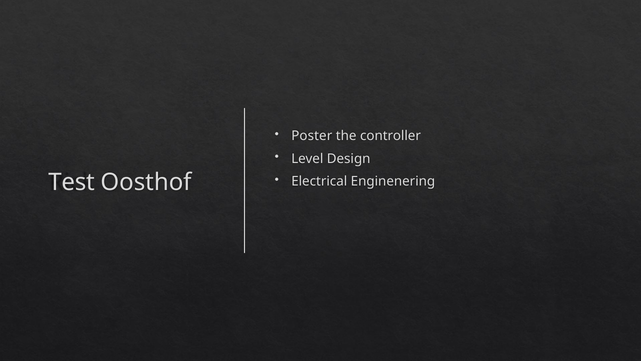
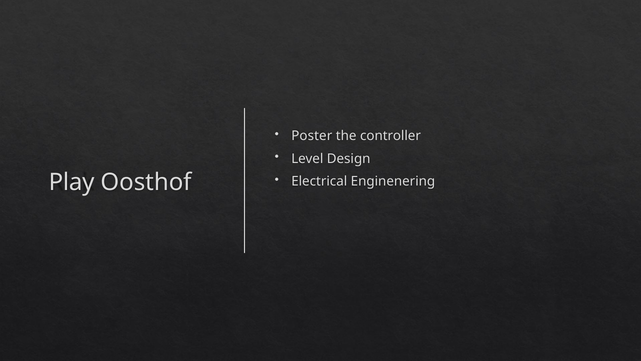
Test: Test -> Play (72, 182)
